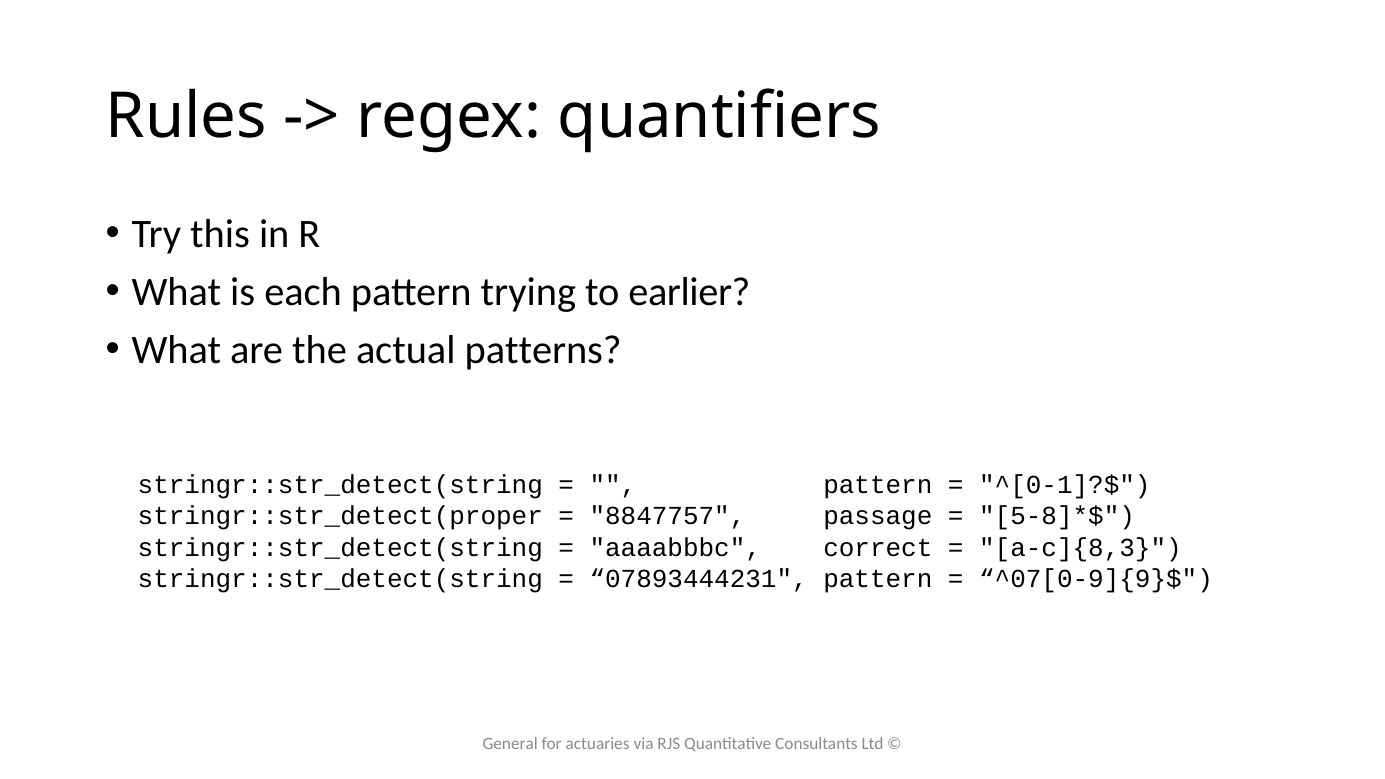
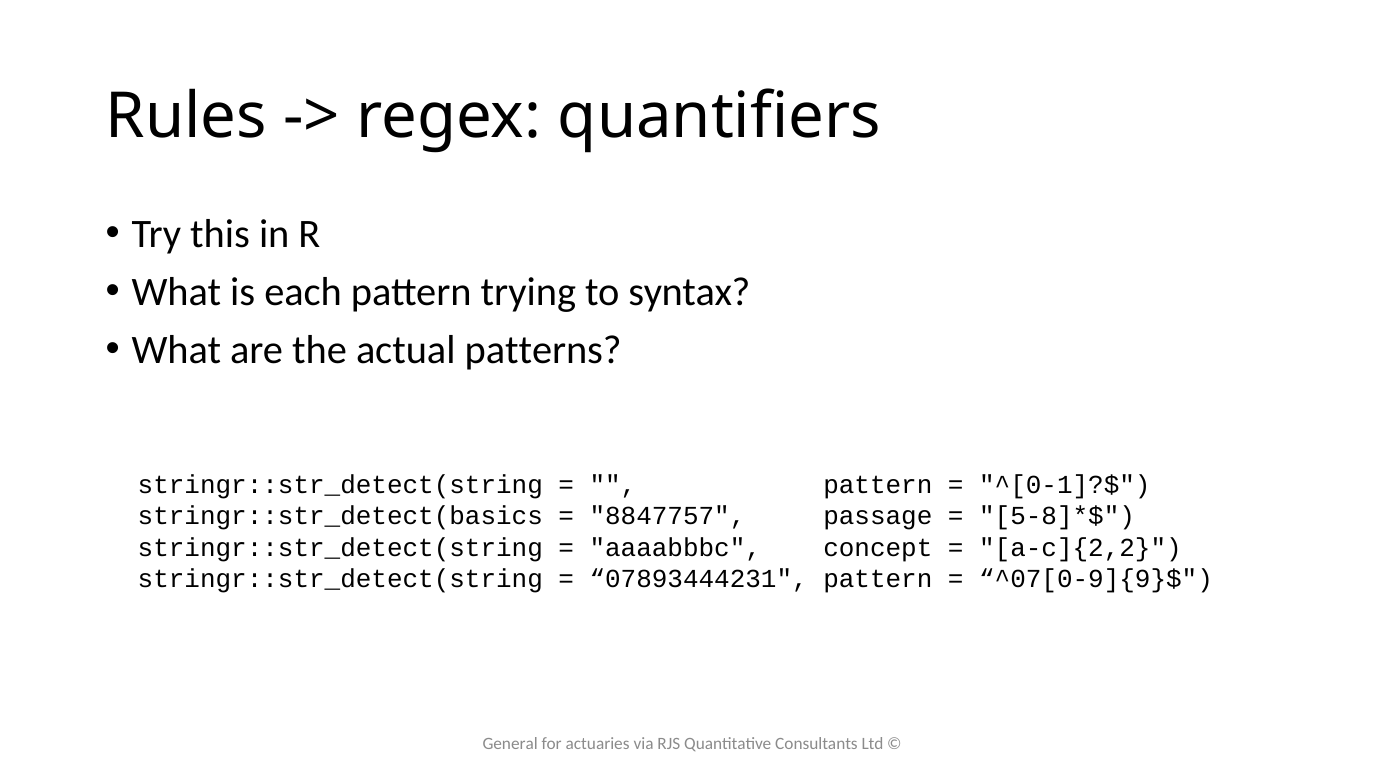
earlier: earlier -> syntax (689, 292)
stringr::str_detect(proper: stringr::str_detect(proper -> stringr::str_detect(basics (340, 516)
correct: correct -> concept (878, 548)
a-c]{8,3: a-c]{8,3 -> a-c]{2,2 (1080, 548)
